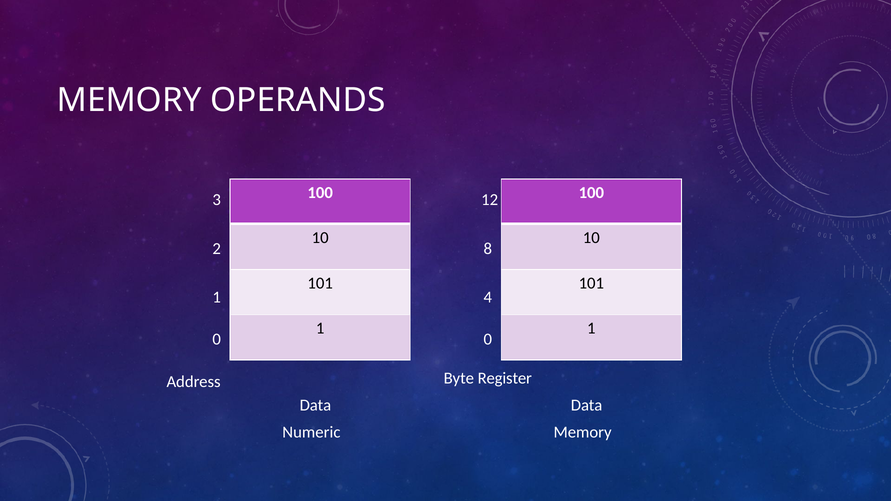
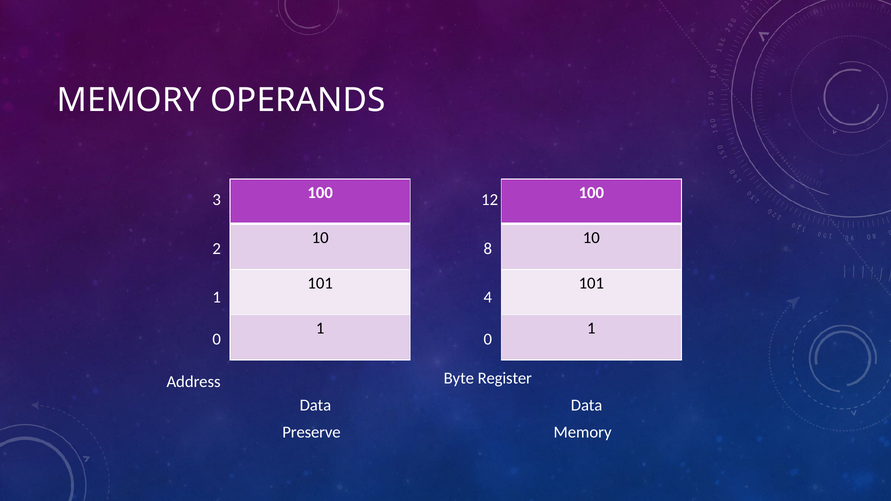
Numeric: Numeric -> Preserve (311, 432)
